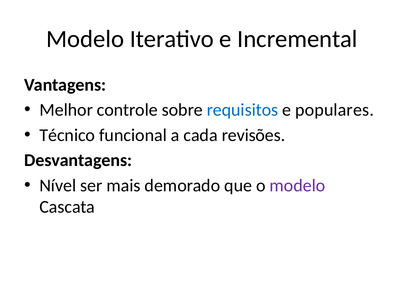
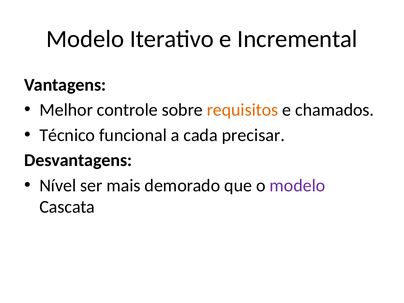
requisitos colour: blue -> orange (242, 110)
populares: populares -> chamados (335, 110)
revisões: revisões -> precisar (253, 135)
